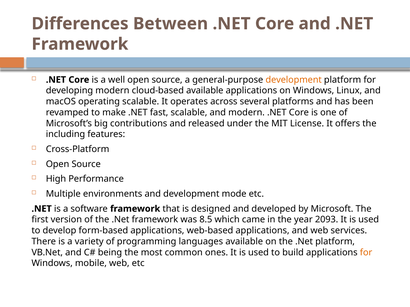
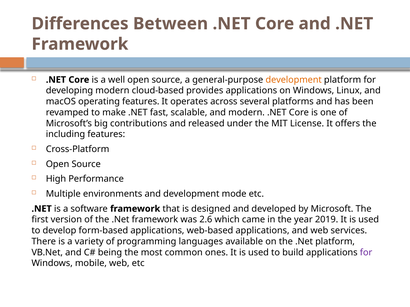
cloud-based available: available -> provides (205, 91)
operating scalable: scalable -> features (141, 102)
8.5: 8.5 -> 2.6 (206, 220)
2093: 2093 -> 2019 (327, 220)
for colour: orange -> purple (366, 253)
